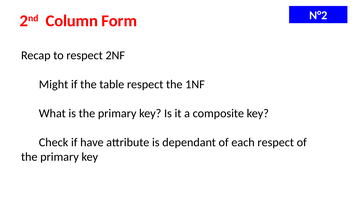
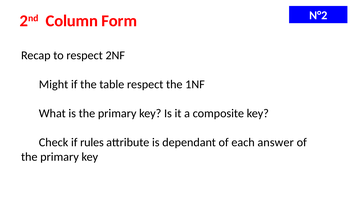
have: have -> rules (92, 142)
each respect: respect -> answer (276, 142)
